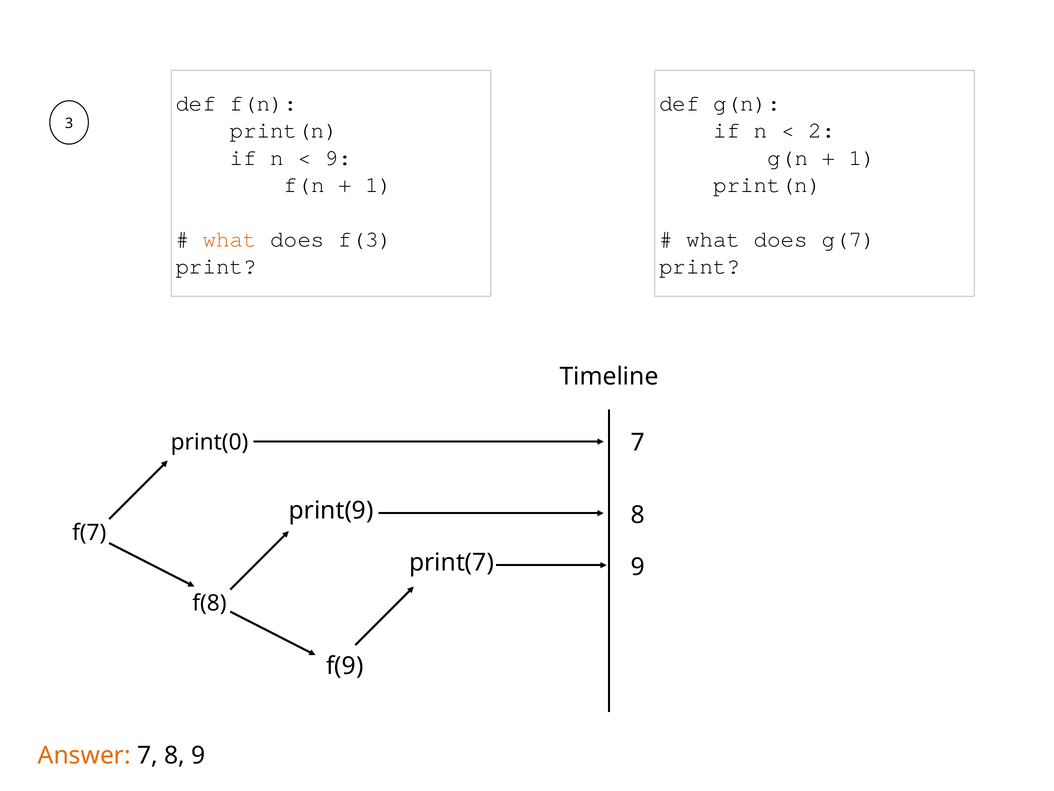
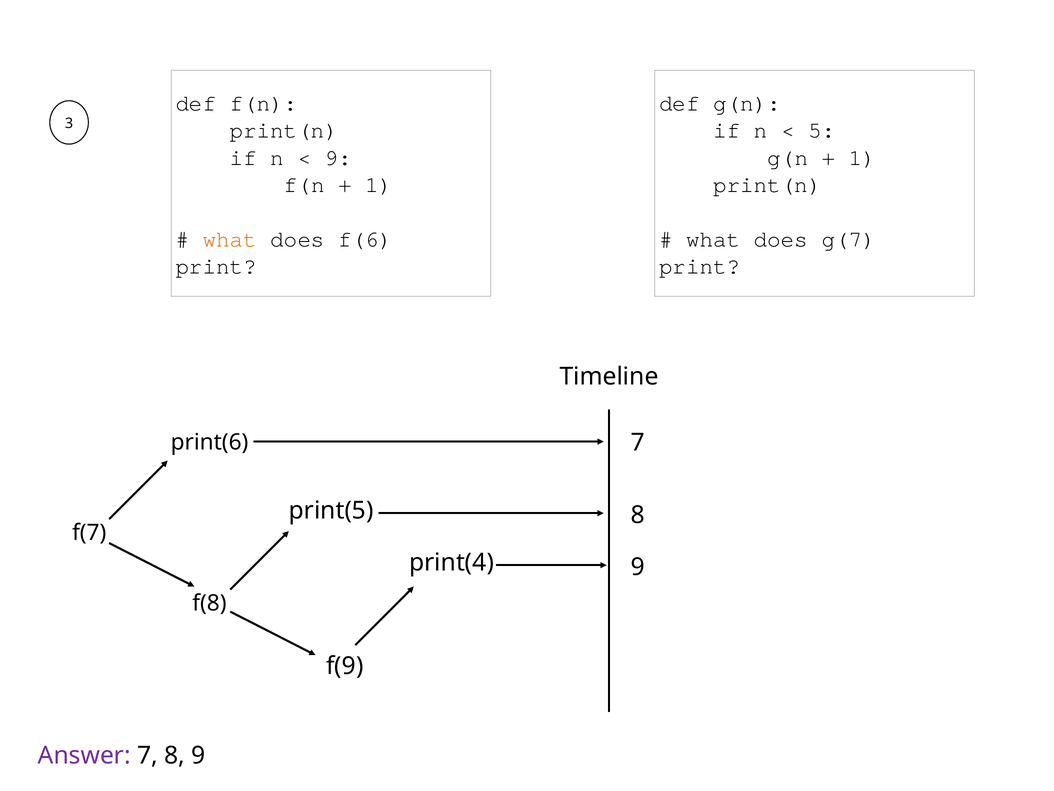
2: 2 -> 5 (822, 130)
f(3: f(3 -> f(6 (365, 239)
print(0: print(0 -> print(6 (210, 442)
print(9: print(9 -> print(5 (331, 510)
print(7: print(7 -> print(4 (452, 562)
Answer colour: orange -> purple (84, 755)
